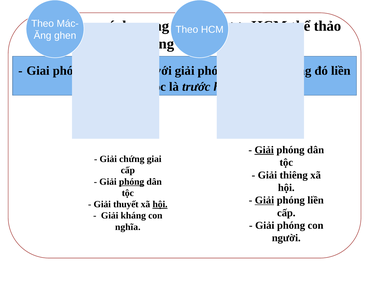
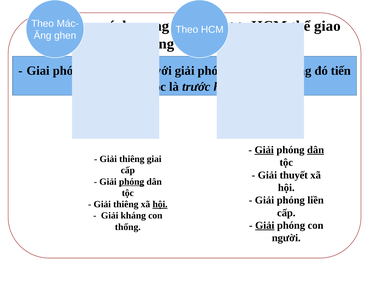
thảo: thảo -> giao (327, 26)
đó liền: liền -> tiến (341, 71)
dân underline: none -> present (316, 150)
chứng: chứng -> thiêng (132, 159)
thiêng: thiêng -> thuyết (294, 175)
Giải underline: present -> none (264, 201)
thuyết: thuyết -> thiêng (126, 205)
Giải underline: none -> present (265, 226)
nghĩa: nghĩa -> thống (128, 227)
